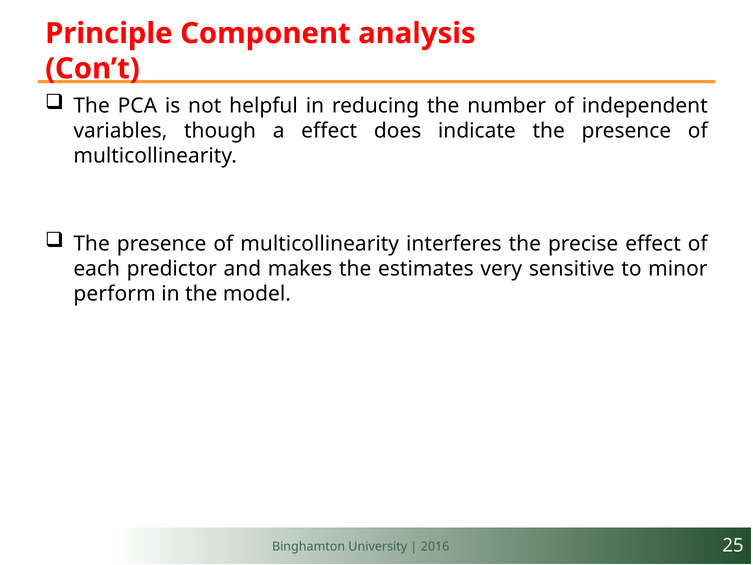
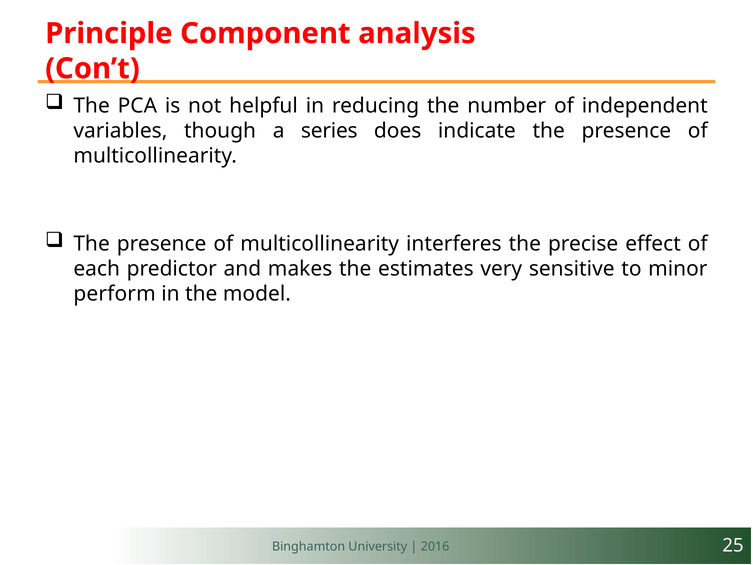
a effect: effect -> series (329, 131)
